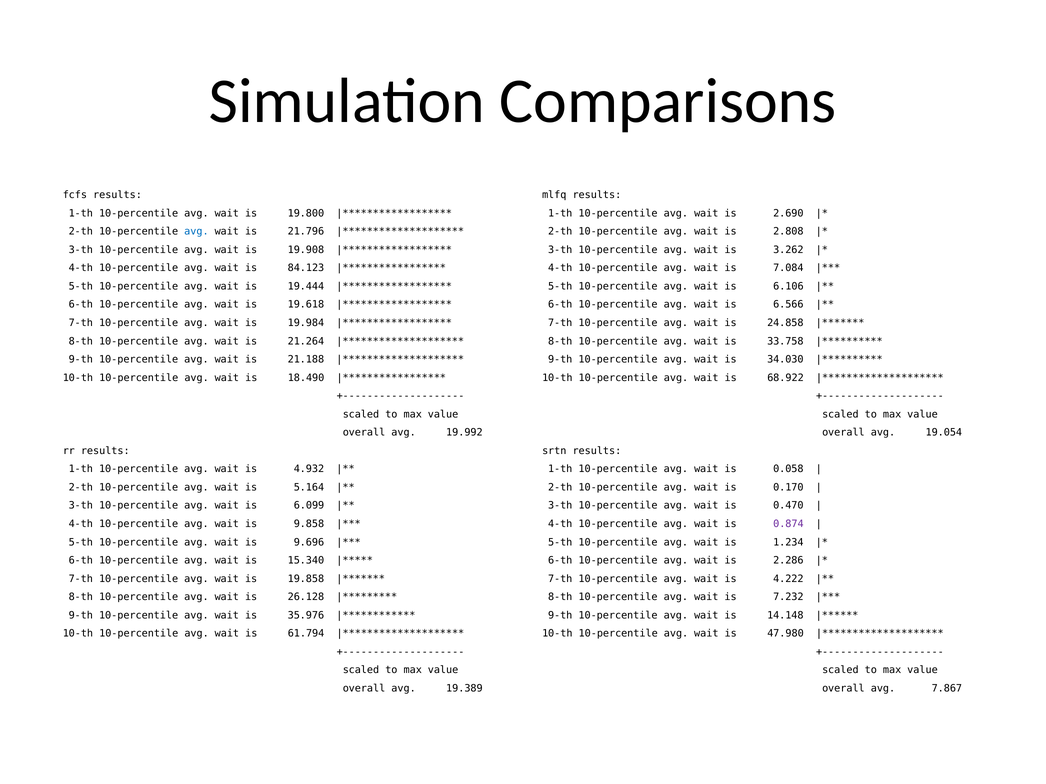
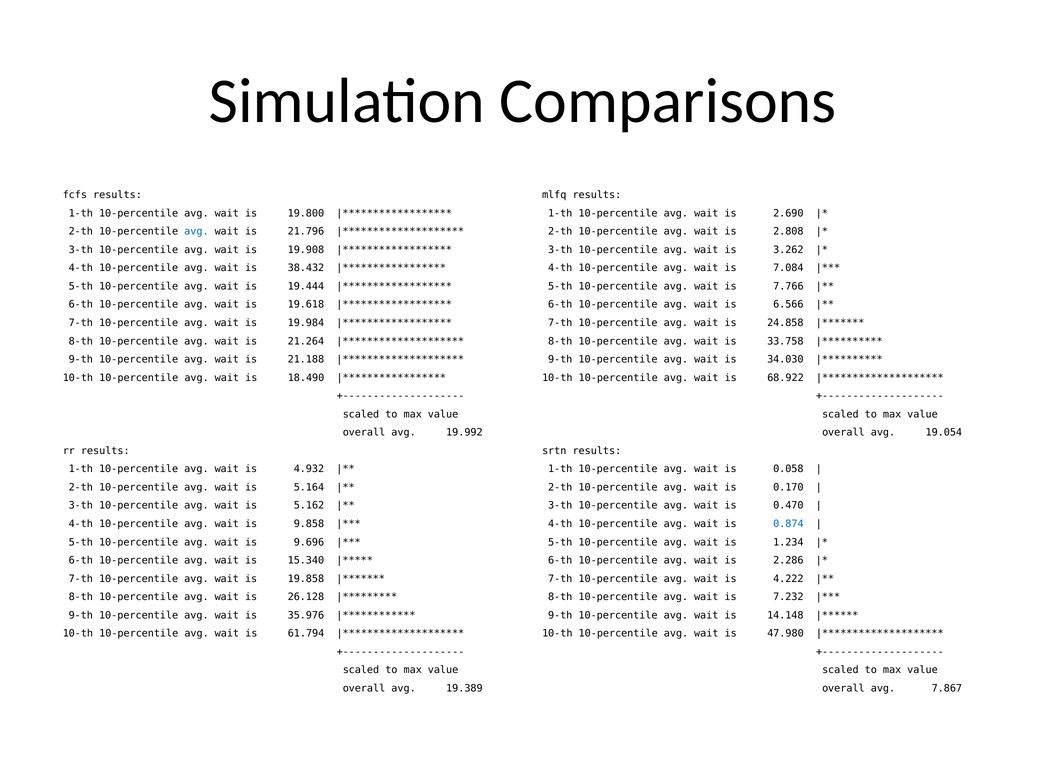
84.123: 84.123 -> 38.432 (306, 268)
6.106: 6.106 -> 7.766 (788, 287)
6.099: 6.099 -> 5.162 (309, 506)
0.874 colour: purple -> blue (788, 524)
